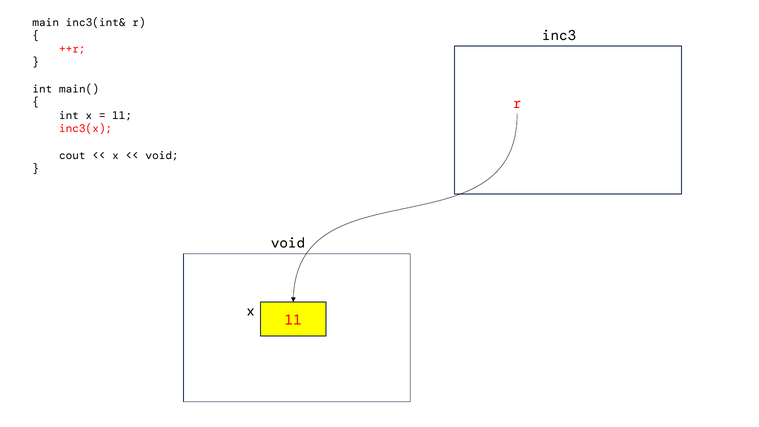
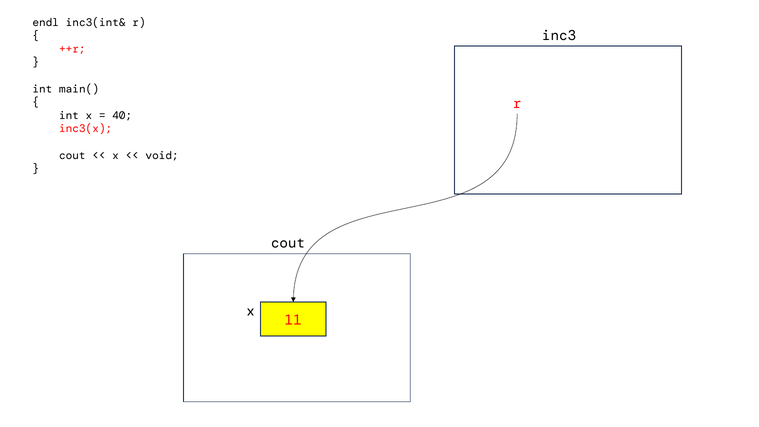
main: main -> endl (46, 22)
11: 11 -> 40 (122, 115)
void: void -> cout (288, 243)
